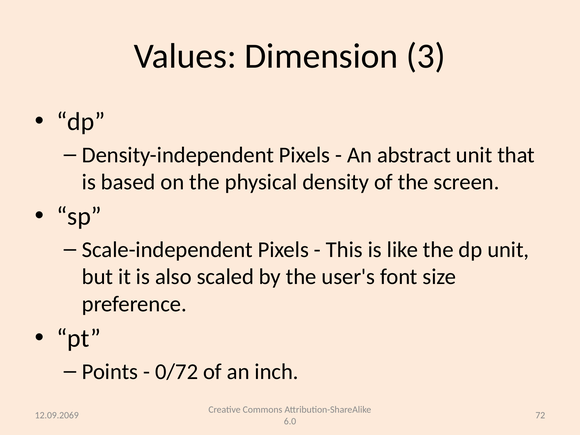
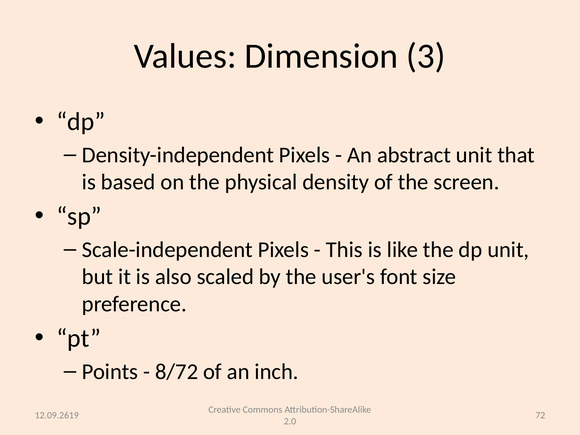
0/72: 0/72 -> 8/72 (177, 372)
12.09.2069: 12.09.2069 -> 12.09.2619 (57, 415)
6.0: 6.0 -> 2.0 (290, 421)
